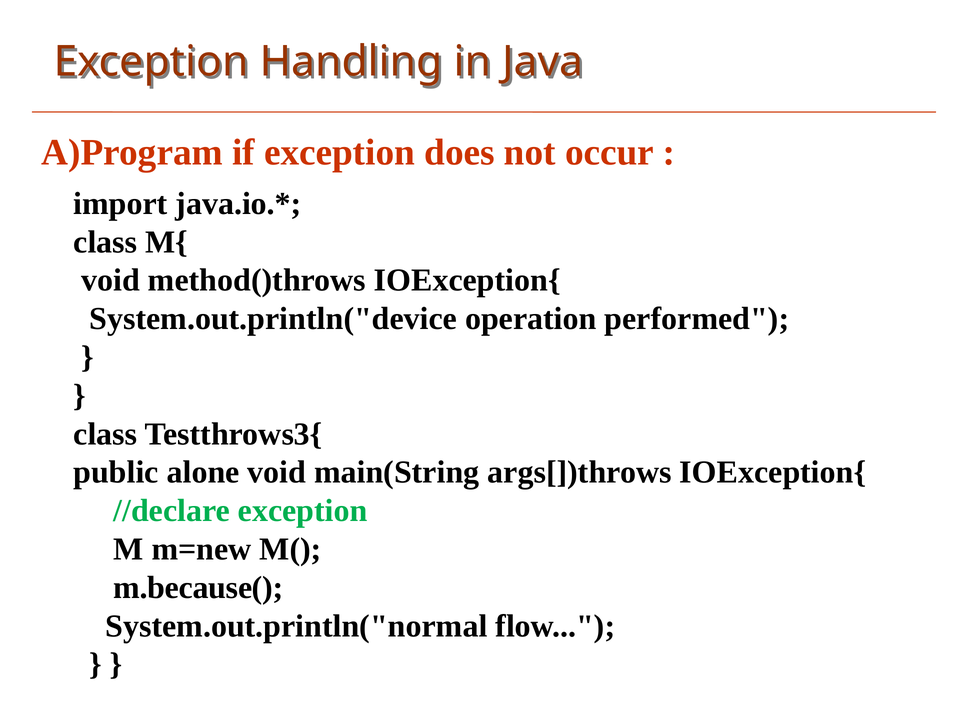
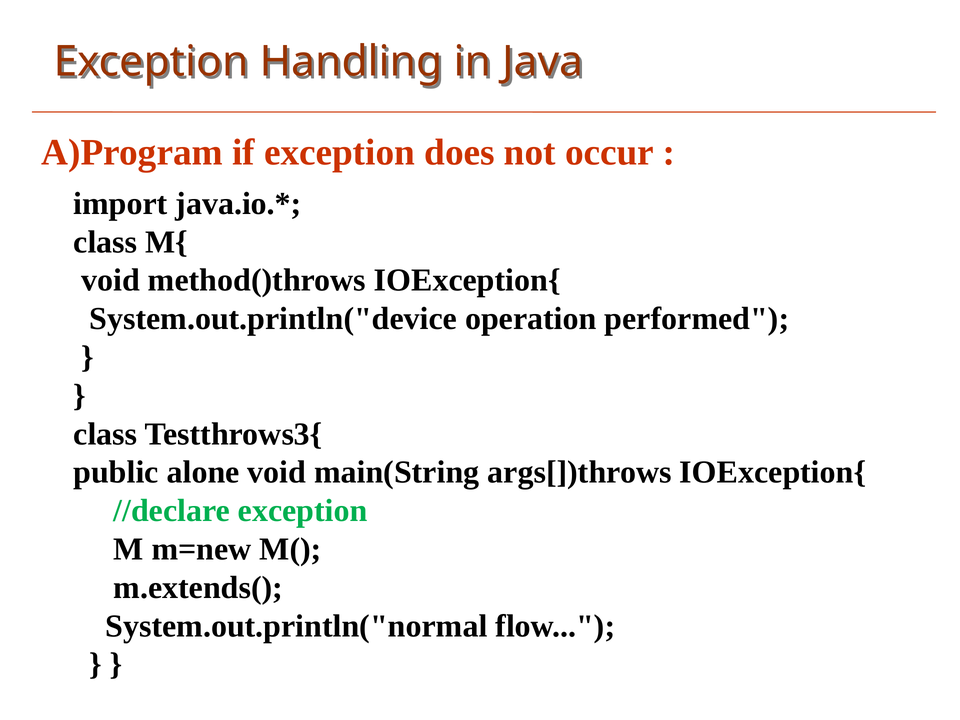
m.because(: m.because( -> m.extends( (198, 588)
